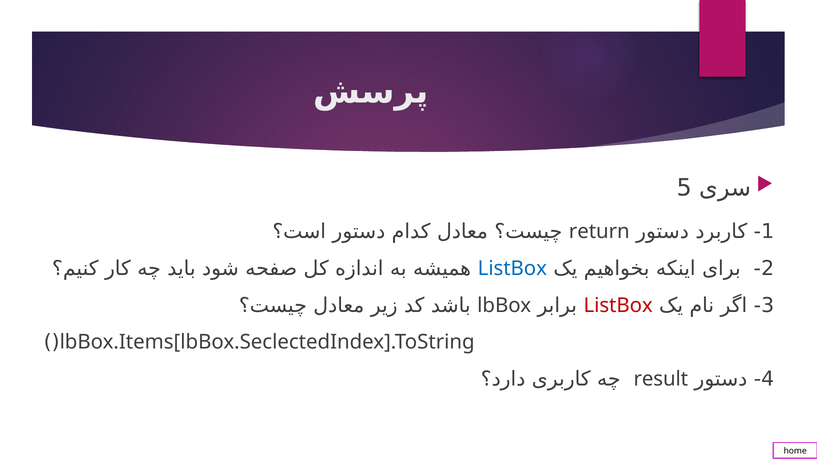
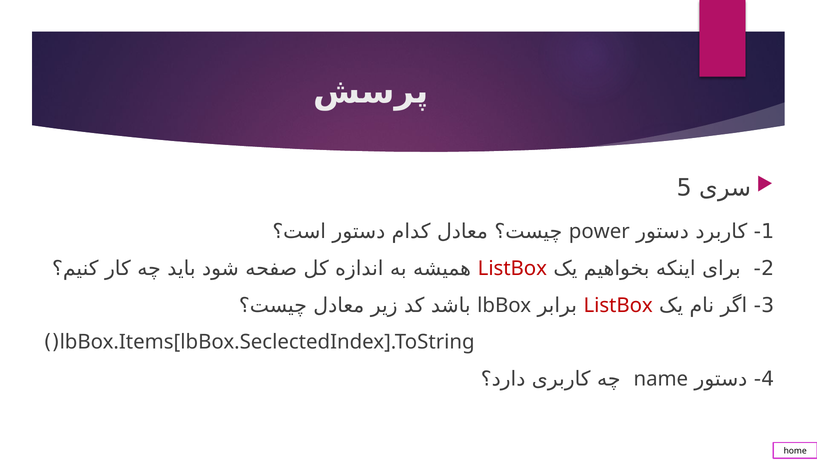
return: return -> power (599, 231)
ListBox colour: blue -> red (512, 268)
result: result -> name (661, 378)
